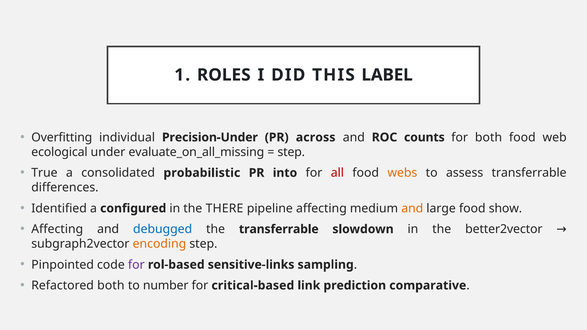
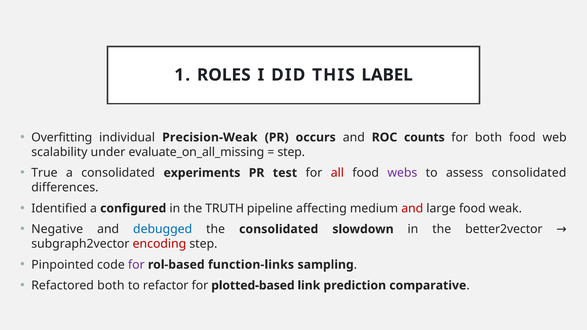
Precision-Under: Precision-Under -> Precision-Weak (210, 137)
across: across -> occurs (316, 137)
ecological: ecological -> scalability (59, 152)
probabilistic: probabilistic -> experiments (202, 173)
into: into -> test (285, 173)
webs colour: orange -> purple (402, 173)
assess transferrable: transferrable -> consolidated (529, 173)
THERE: THERE -> TRUTH (225, 208)
and colour: orange -> red (412, 208)
show: show -> weak (505, 208)
Affecting: Affecting -> Negative (57, 229)
the transferrable: transferrable -> consolidated (279, 229)
encoding colour: orange -> red (159, 244)
sensitive-links: sensitive-links -> function-links (251, 265)
number: number -> refactor (166, 286)
critical-based: critical-based -> plotted-based (253, 286)
